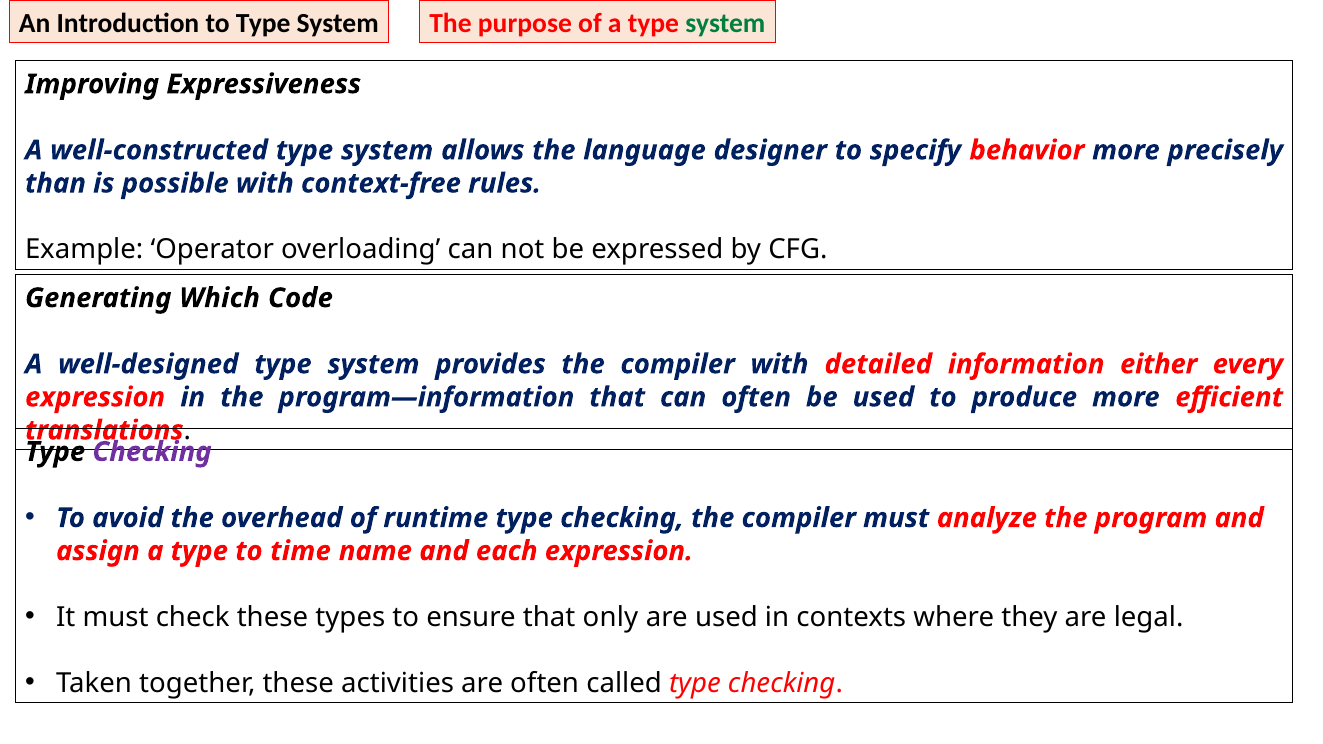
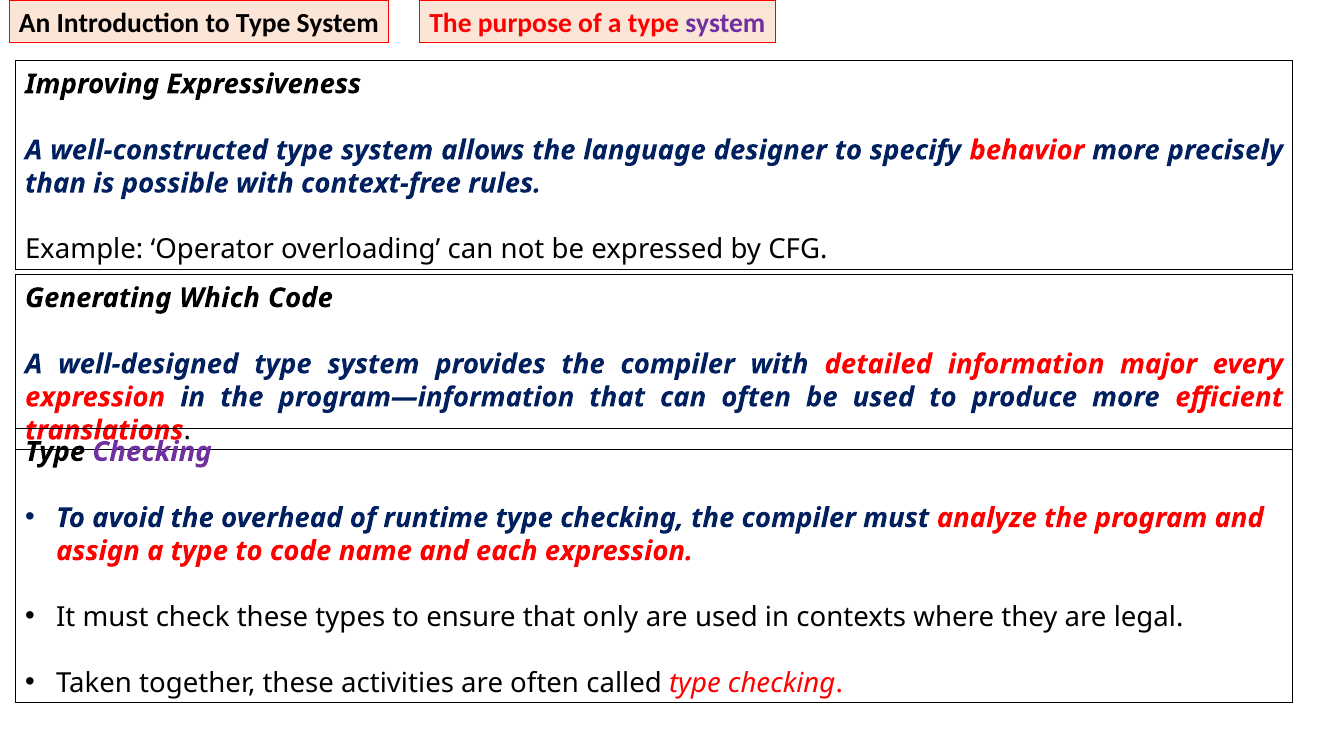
system colour: green -> purple (725, 23)
either: either -> major (1159, 364)
to time: time -> code (301, 551)
